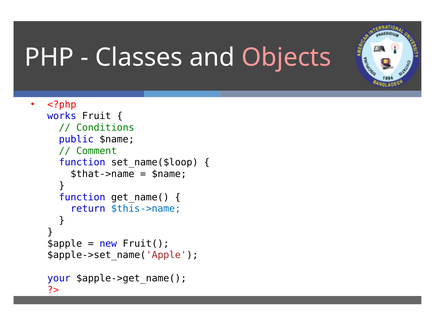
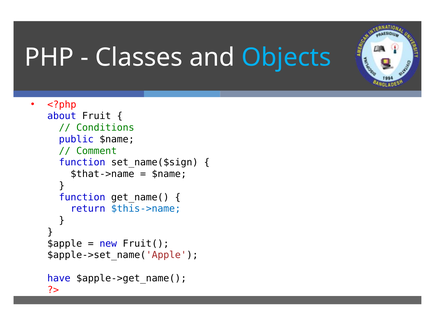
Objects colour: pink -> light blue (286, 57)
works: works -> about (62, 116)
set_name($loop: set_name($loop -> set_name($sign (155, 163)
your: your -> have (59, 278)
